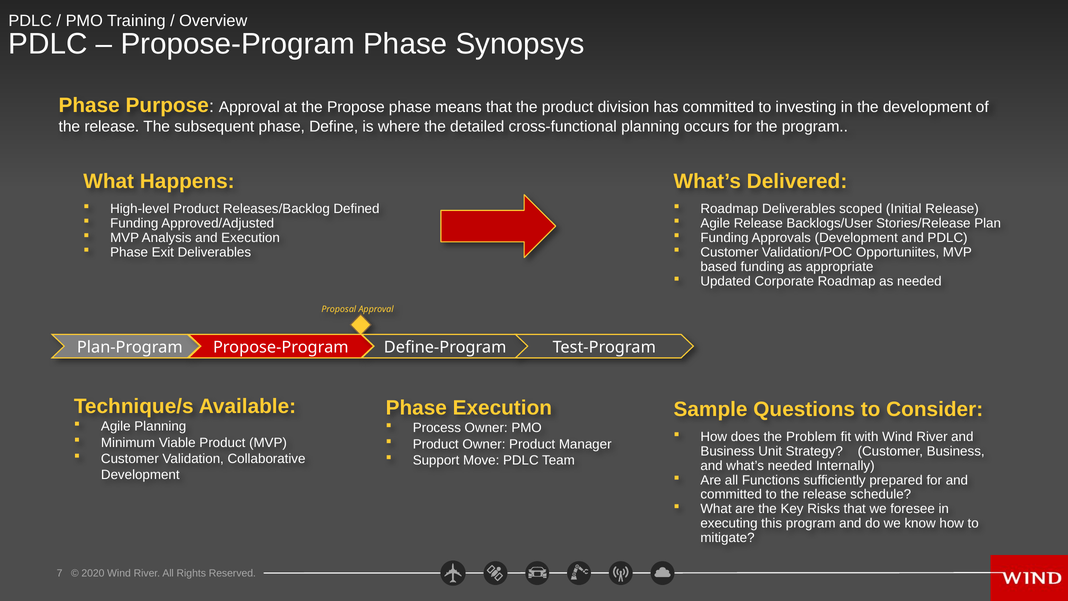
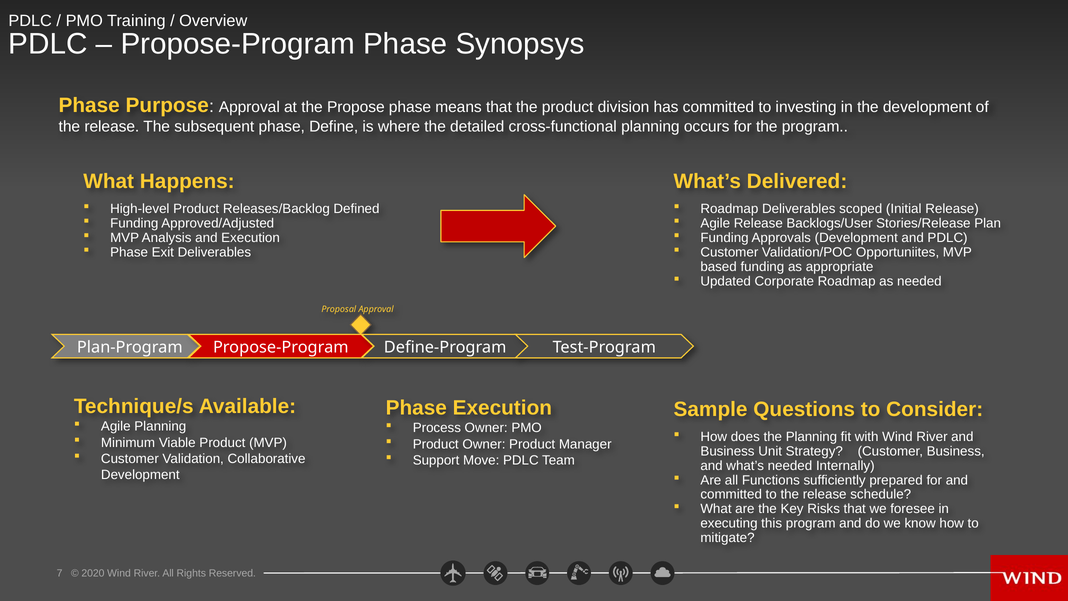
the Problem: Problem -> Planning (811, 437)
